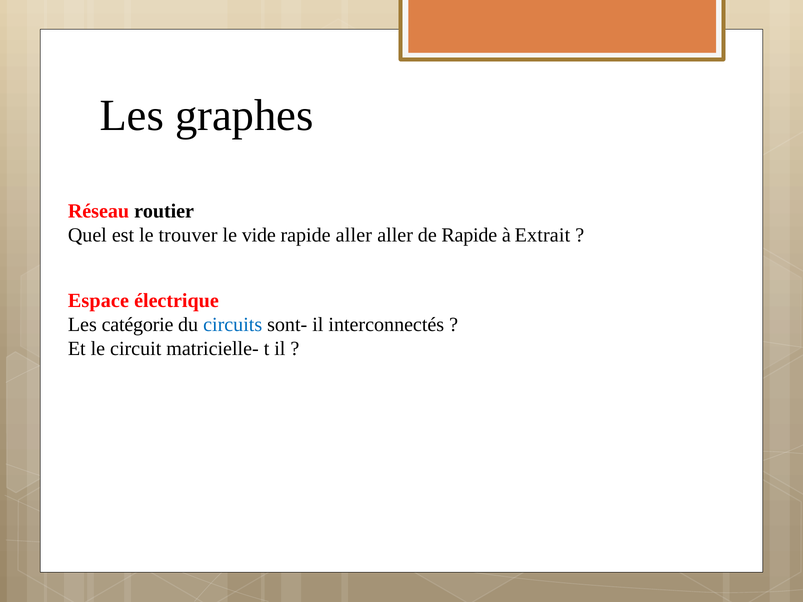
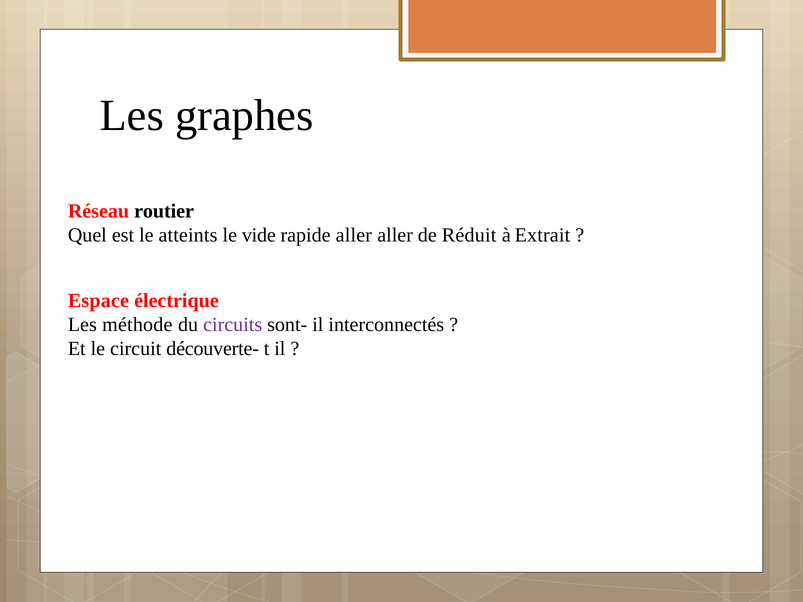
trouver: trouver -> atteints (188, 235)
de Rapide: Rapide -> Réduit (469, 235)
catégorie: catégorie -> méthode (137, 325)
circuits colour: blue -> purple (233, 325)
matricielle-: matricielle- -> découverte- (213, 349)
